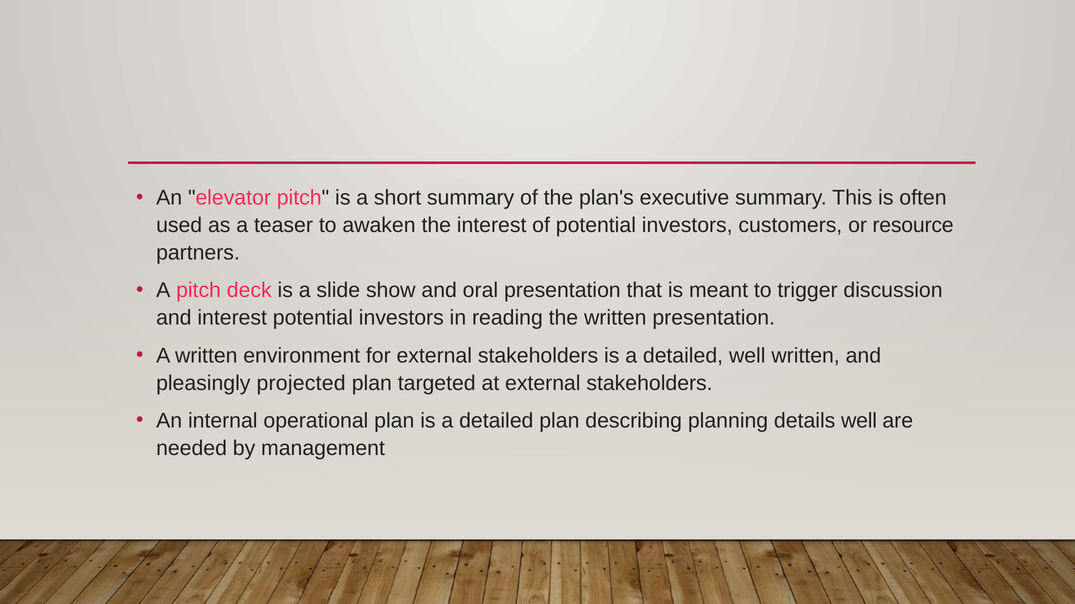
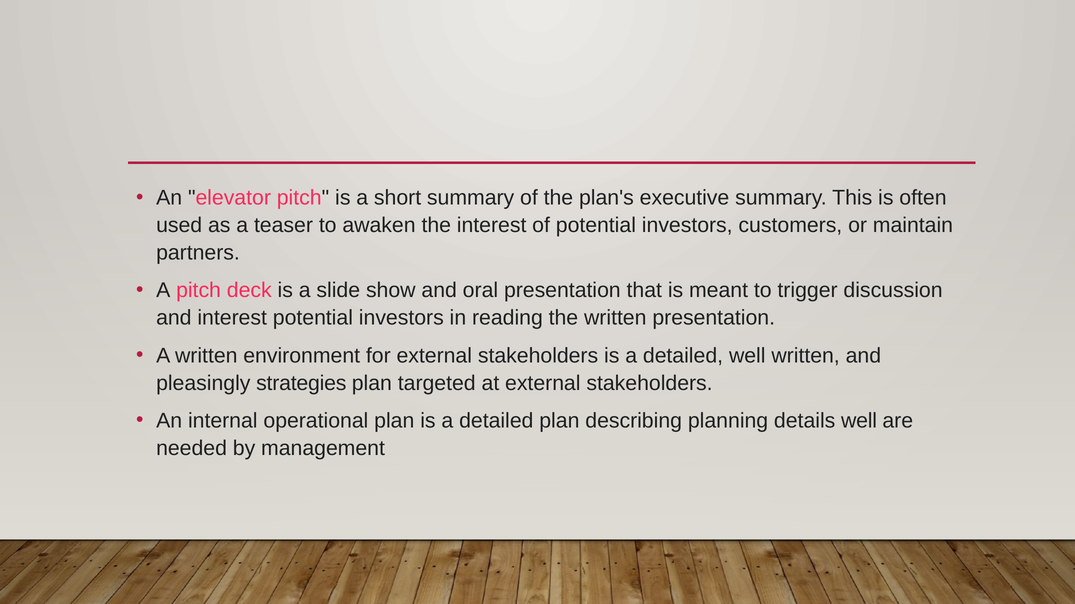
resource: resource -> maintain (913, 226)
projected: projected -> strategies (301, 383)
